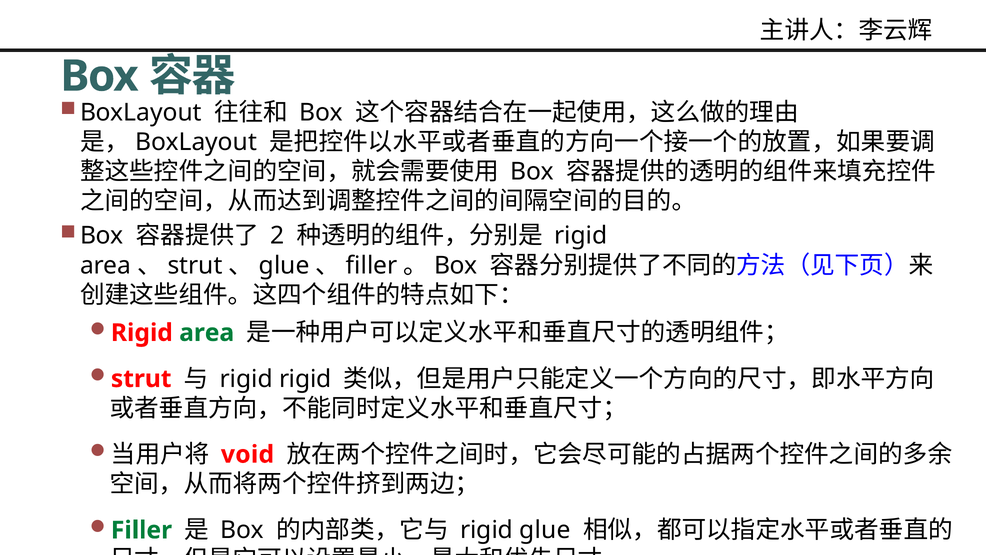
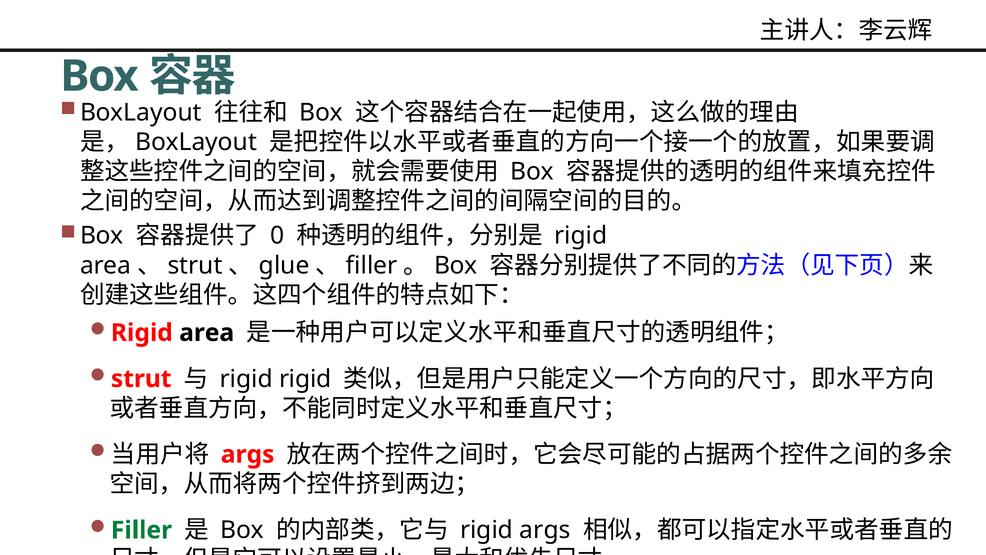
2: 2 -> 0 (277, 236)
area colour: green -> black (207, 333)
void: void -> args (248, 454)
rigid glue: glue -> args (545, 530)
